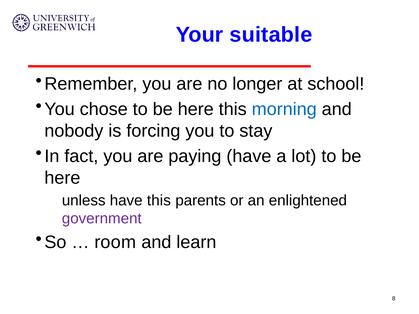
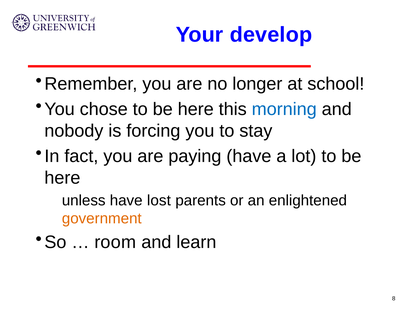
suitable: suitable -> develop (271, 35)
have this: this -> lost (159, 201)
government colour: purple -> orange (102, 219)
